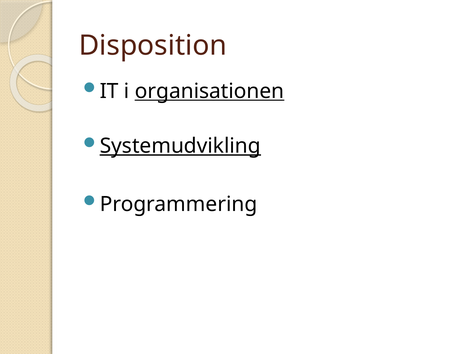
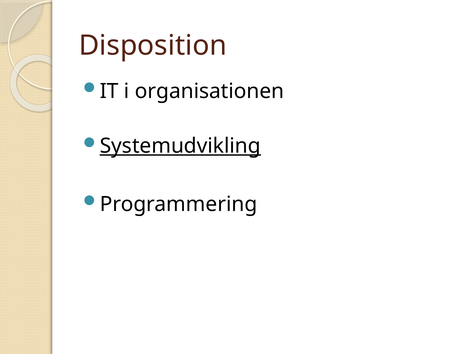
organisationen underline: present -> none (210, 91)
